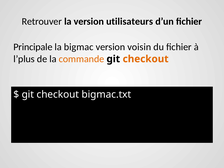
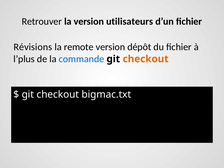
Principale: Principale -> Révisions (33, 47)
bigmac: bigmac -> remote (79, 47)
voisin: voisin -> dépôt (139, 47)
commande colour: orange -> blue (81, 59)
